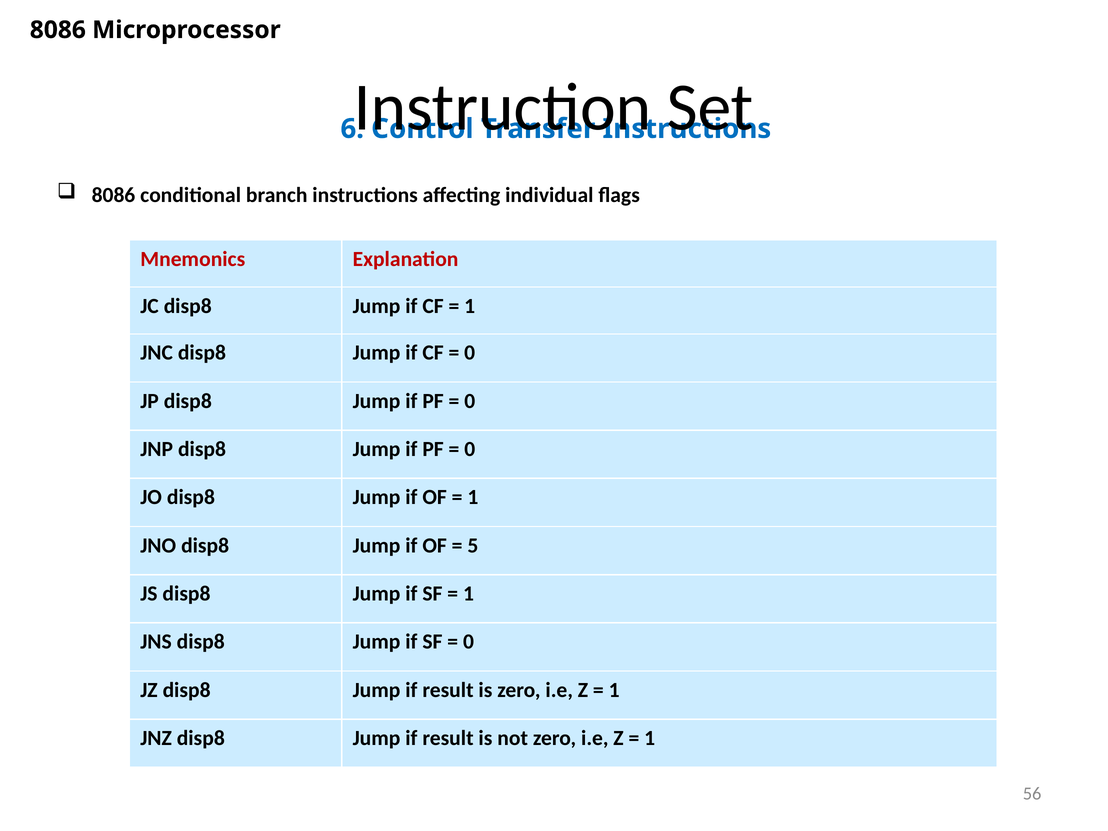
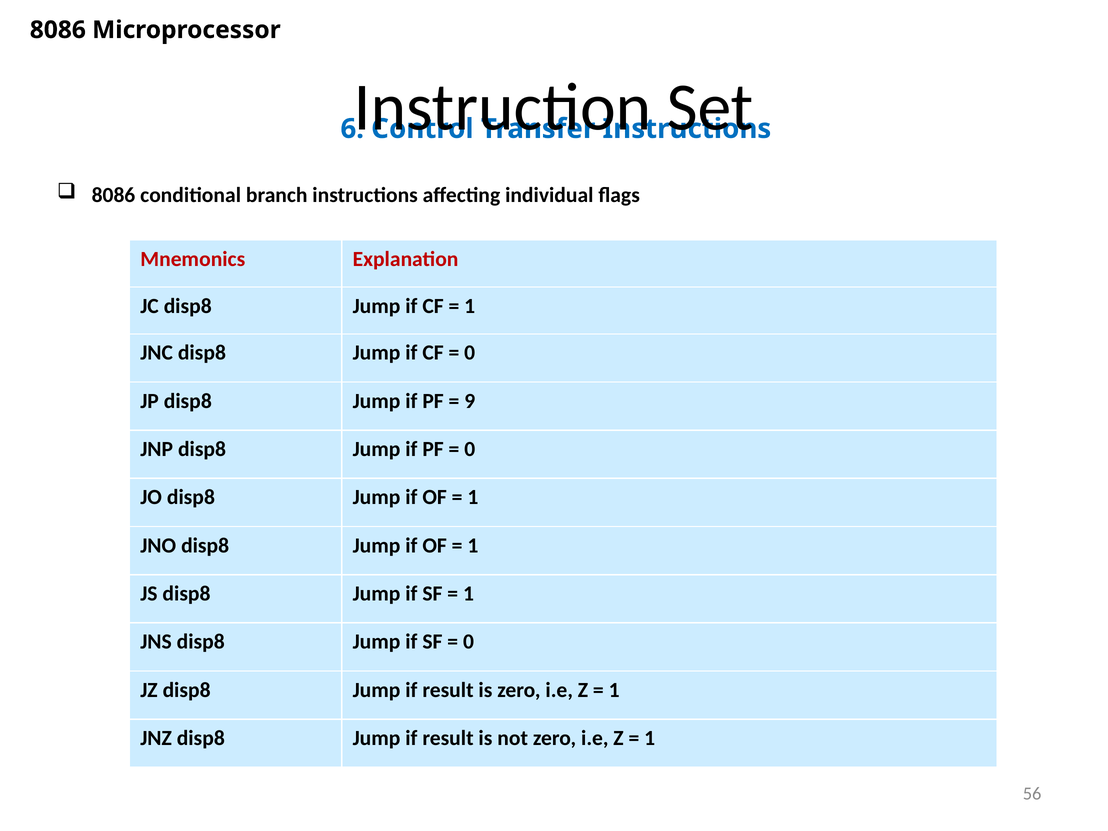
0: 0 -> 9 (470, 401)
5: 5 -> 1 (473, 545)
